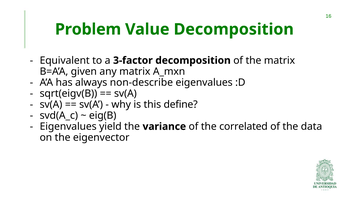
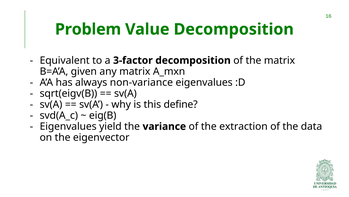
non-describe: non-describe -> non-variance (141, 82)
correlated: correlated -> extraction (243, 126)
